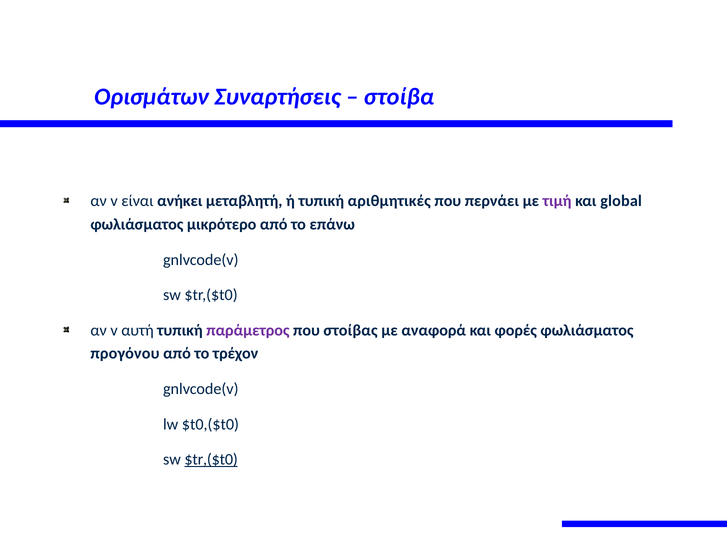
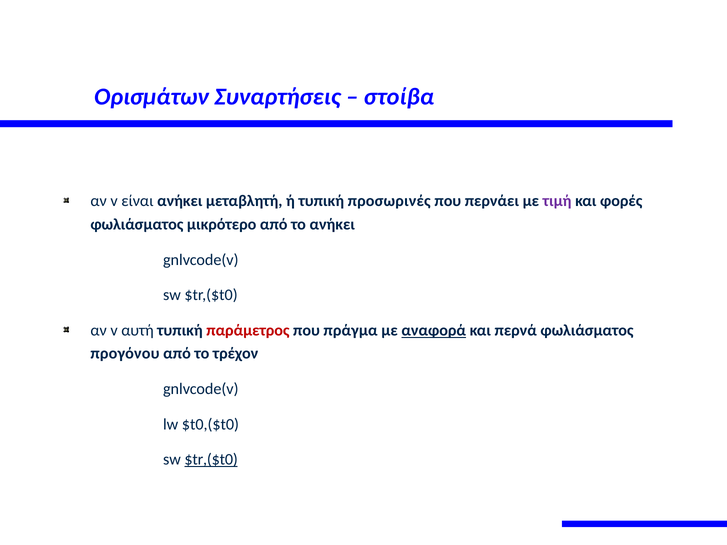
αριθμητικές: αριθμητικές -> προσωρινές (389, 201)
global: global -> φορές (621, 201)
το επάνω: επάνω -> ανήκει (332, 225)
παράμετρος colour: purple -> red (248, 331)
στοίβας: στοίβας -> πράγμα (351, 331)
αναφορά underline: none -> present (434, 331)
φορές: φορές -> περνά (516, 331)
